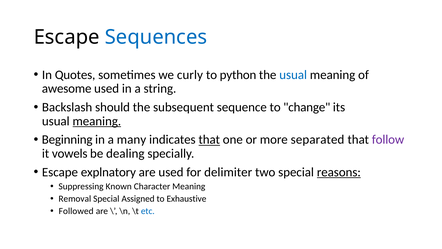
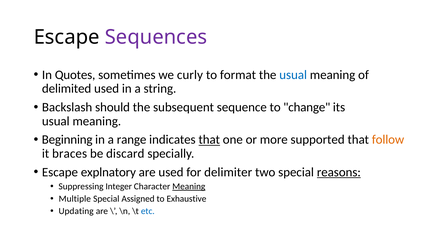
Sequences colour: blue -> purple (156, 37)
python: python -> format (238, 75)
awesome: awesome -> delimited (67, 89)
meaning underline: present -> none (97, 121)
many: many -> range (132, 140)
separated: separated -> supported (318, 140)
follow colour: purple -> orange (388, 140)
vowels: vowels -> braces (70, 153)
dealing: dealing -> discard (125, 153)
Known: Known -> Integer (119, 186)
Meaning underline: none -> present (189, 186)
Removal: Removal -> Multiple (75, 198)
Followed: Followed -> Updating (76, 211)
